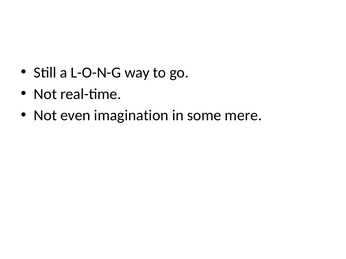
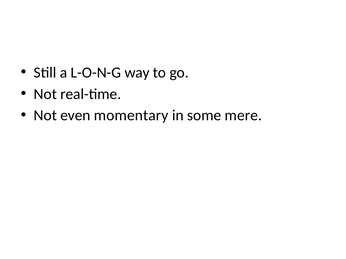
imagination: imagination -> momentary (131, 116)
